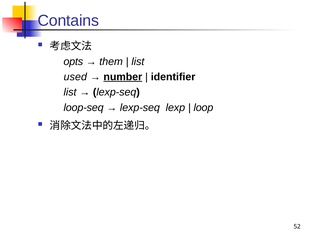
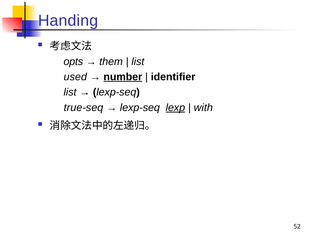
Contains: Contains -> Handing (68, 21)
loop-seq: loop-seq -> true-seq (83, 107)
lexp underline: none -> present (175, 107)
loop: loop -> with (203, 107)
